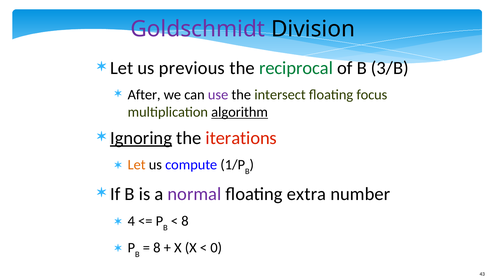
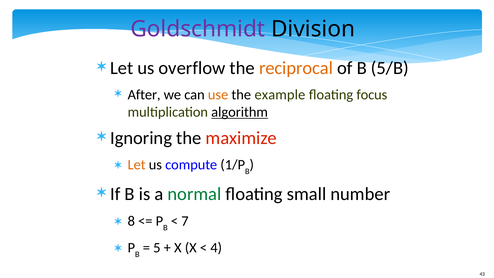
previous: previous -> overflow (192, 68)
reciprocal colour: green -> orange (296, 68)
3/B: 3/B -> 5/B (390, 68)
use colour: purple -> orange (218, 95)
intersect: intersect -> example (280, 95)
Ignoring underline: present -> none (141, 138)
iterations: iterations -> maximize (241, 138)
normal colour: purple -> green (195, 194)
extra: extra -> small (307, 194)
4: 4 -> 8 (131, 221)
8: 8 -> 7 (185, 221)
8: 8 -> 5 (157, 248)
0: 0 -> 4 (216, 248)
